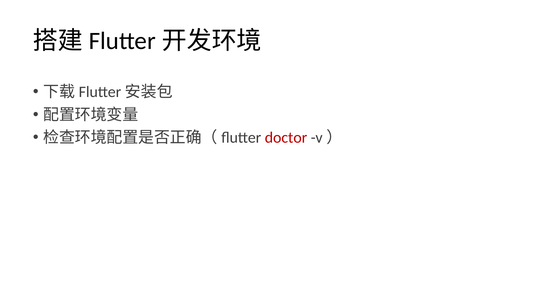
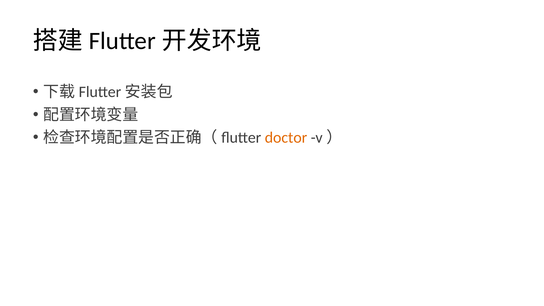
doctor colour: red -> orange (286, 138)
